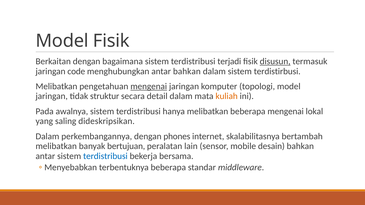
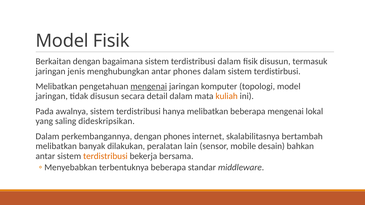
terdistribusi terjadi: terjadi -> dalam (229, 62)
disusun underline: present -> none (275, 62)
code: code -> jenis (76, 71)
antar bahkan: bahkan -> phones (187, 71)
tidak struktur: struktur -> disusun (105, 96)
bertujuan: bertujuan -> dilakukan (126, 146)
terdistribusi colour: blue -> orange (105, 156)
